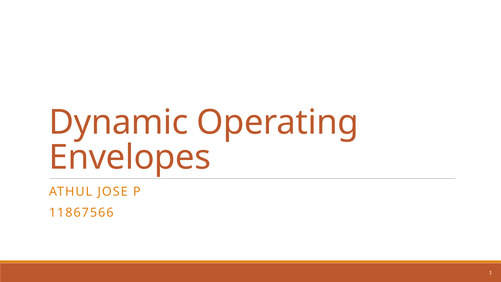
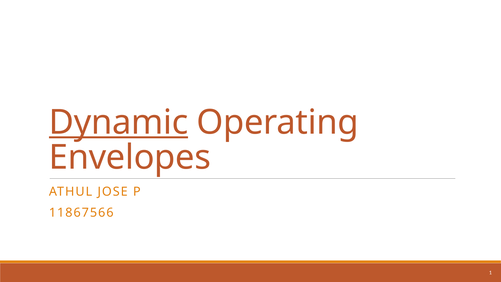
Dynamic underline: none -> present (119, 122)
